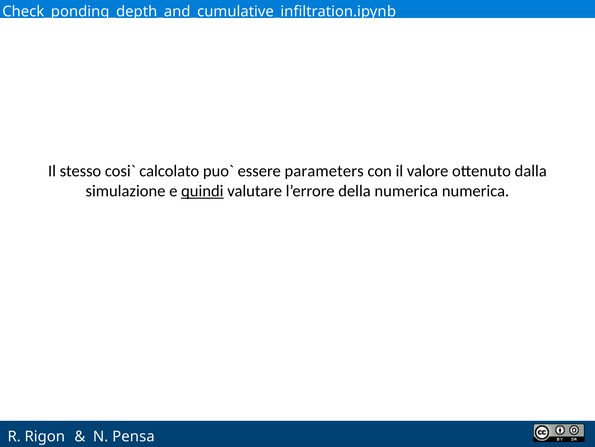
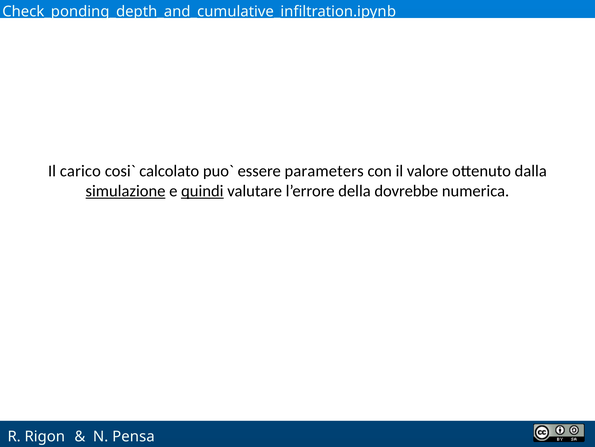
stesso: stesso -> carico (80, 171)
simulazione underline: none -> present (125, 191)
della numerica: numerica -> dovrebbe (406, 191)
